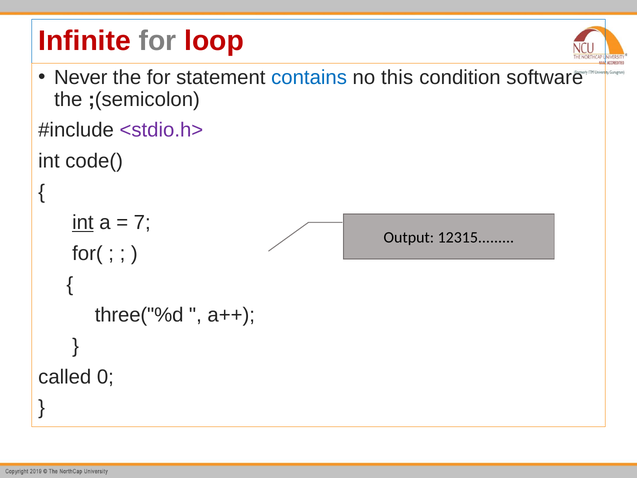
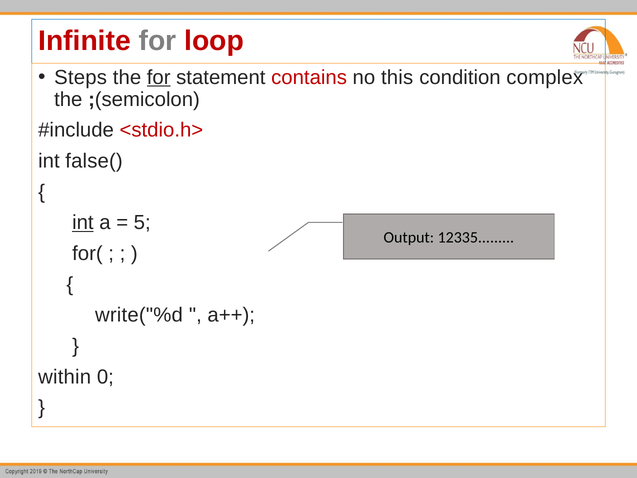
Never: Never -> Steps (81, 77)
for underline: none -> present (159, 77)
contains colour: blue -> red (309, 77)
software: software -> complex (545, 77)
<stdio.h> colour: purple -> red (161, 130)
code(: code( -> false( (94, 161)
7: 7 -> 5 (142, 223)
12315: 12315 -> 12335 (476, 237)
three("%d: three("%d -> write("%d (139, 315)
called: called -> within (65, 377)
